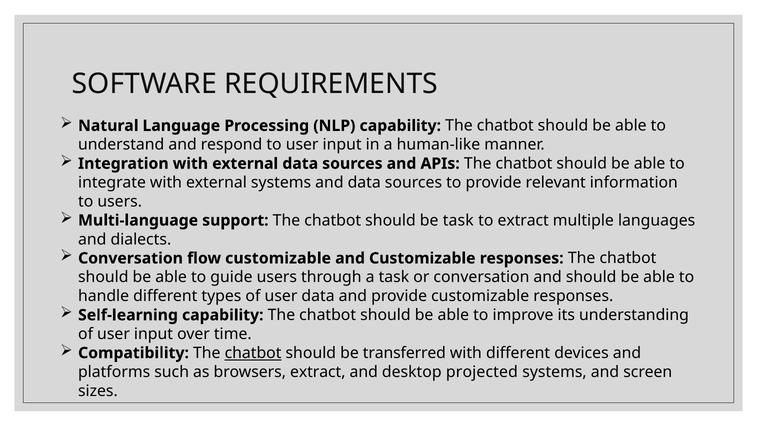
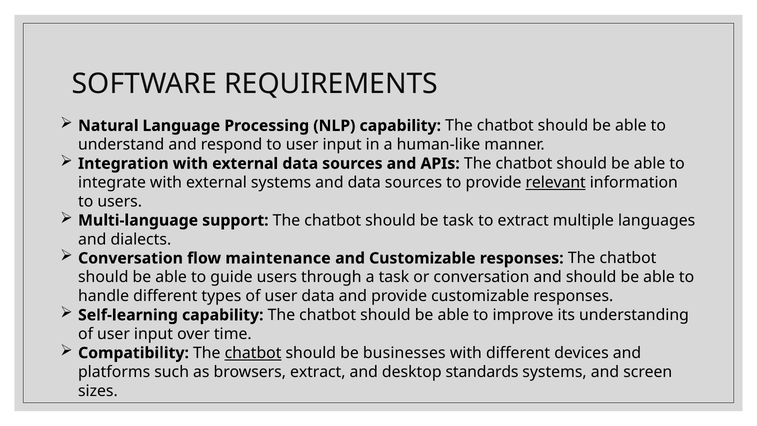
relevant underline: none -> present (556, 182)
flow customizable: customizable -> maintenance (278, 258)
transferred: transferred -> businesses (404, 353)
projected: projected -> standards (482, 372)
